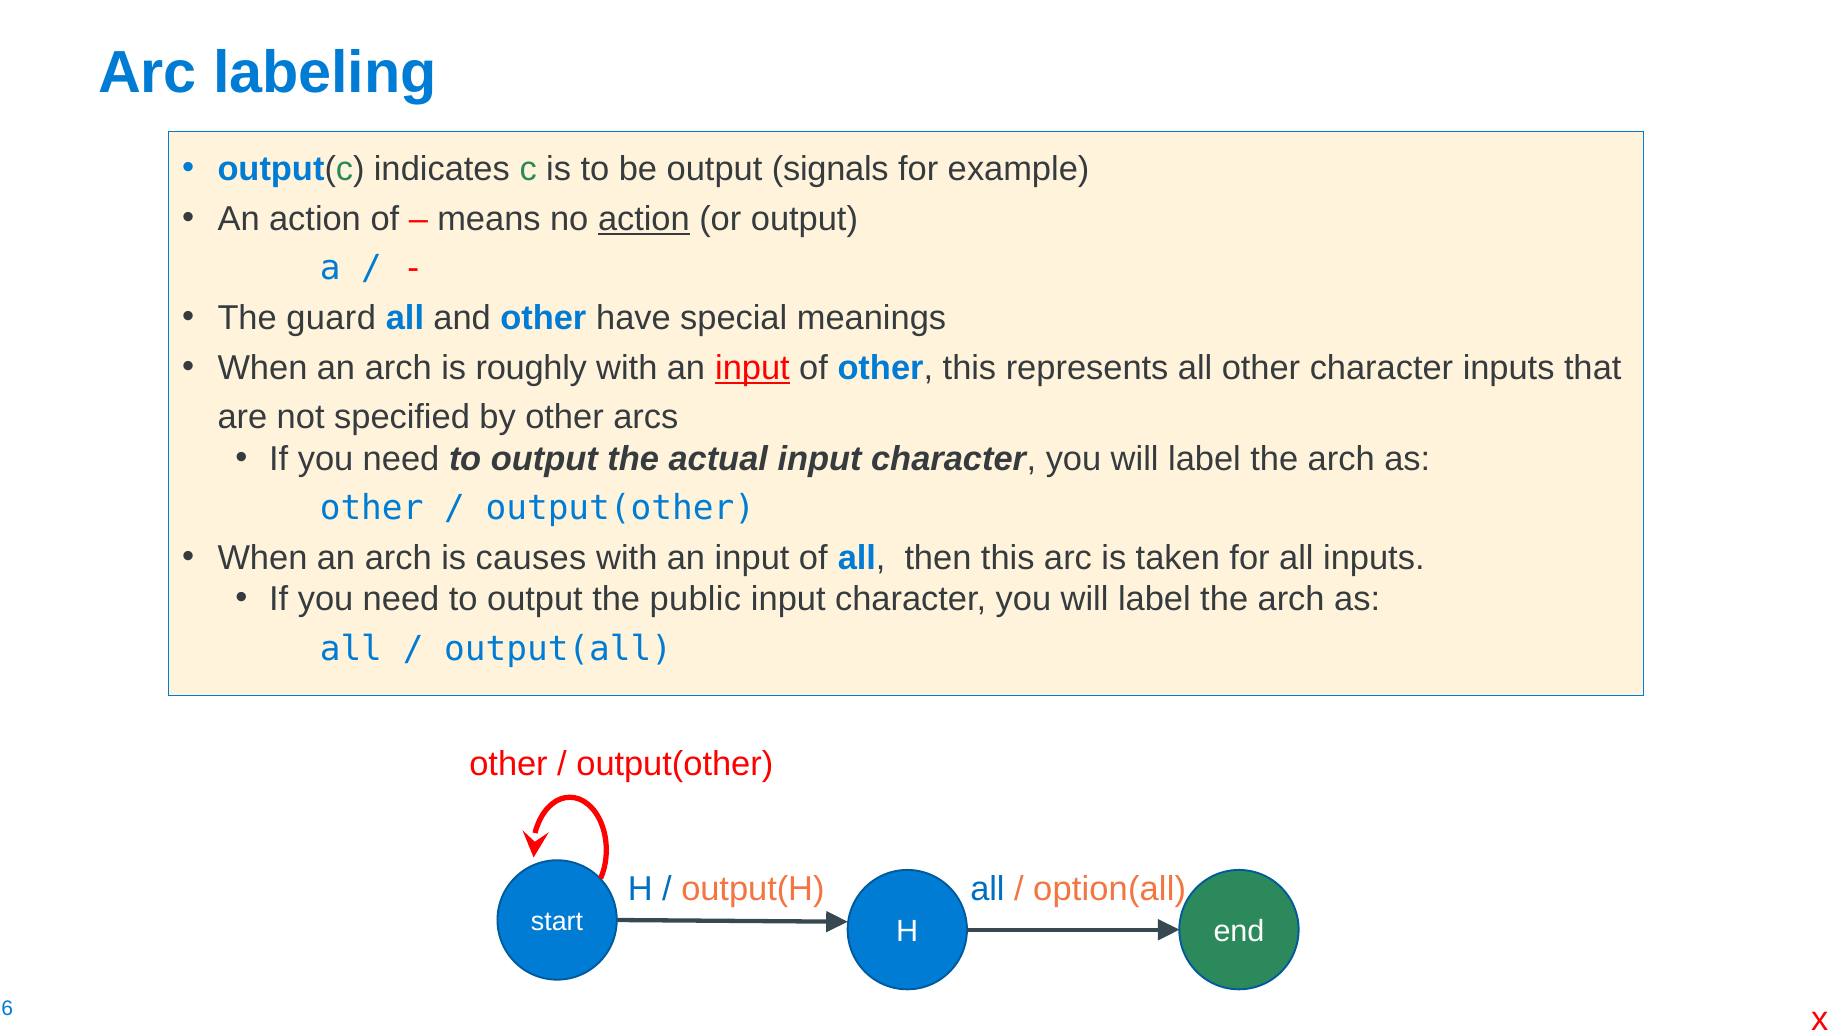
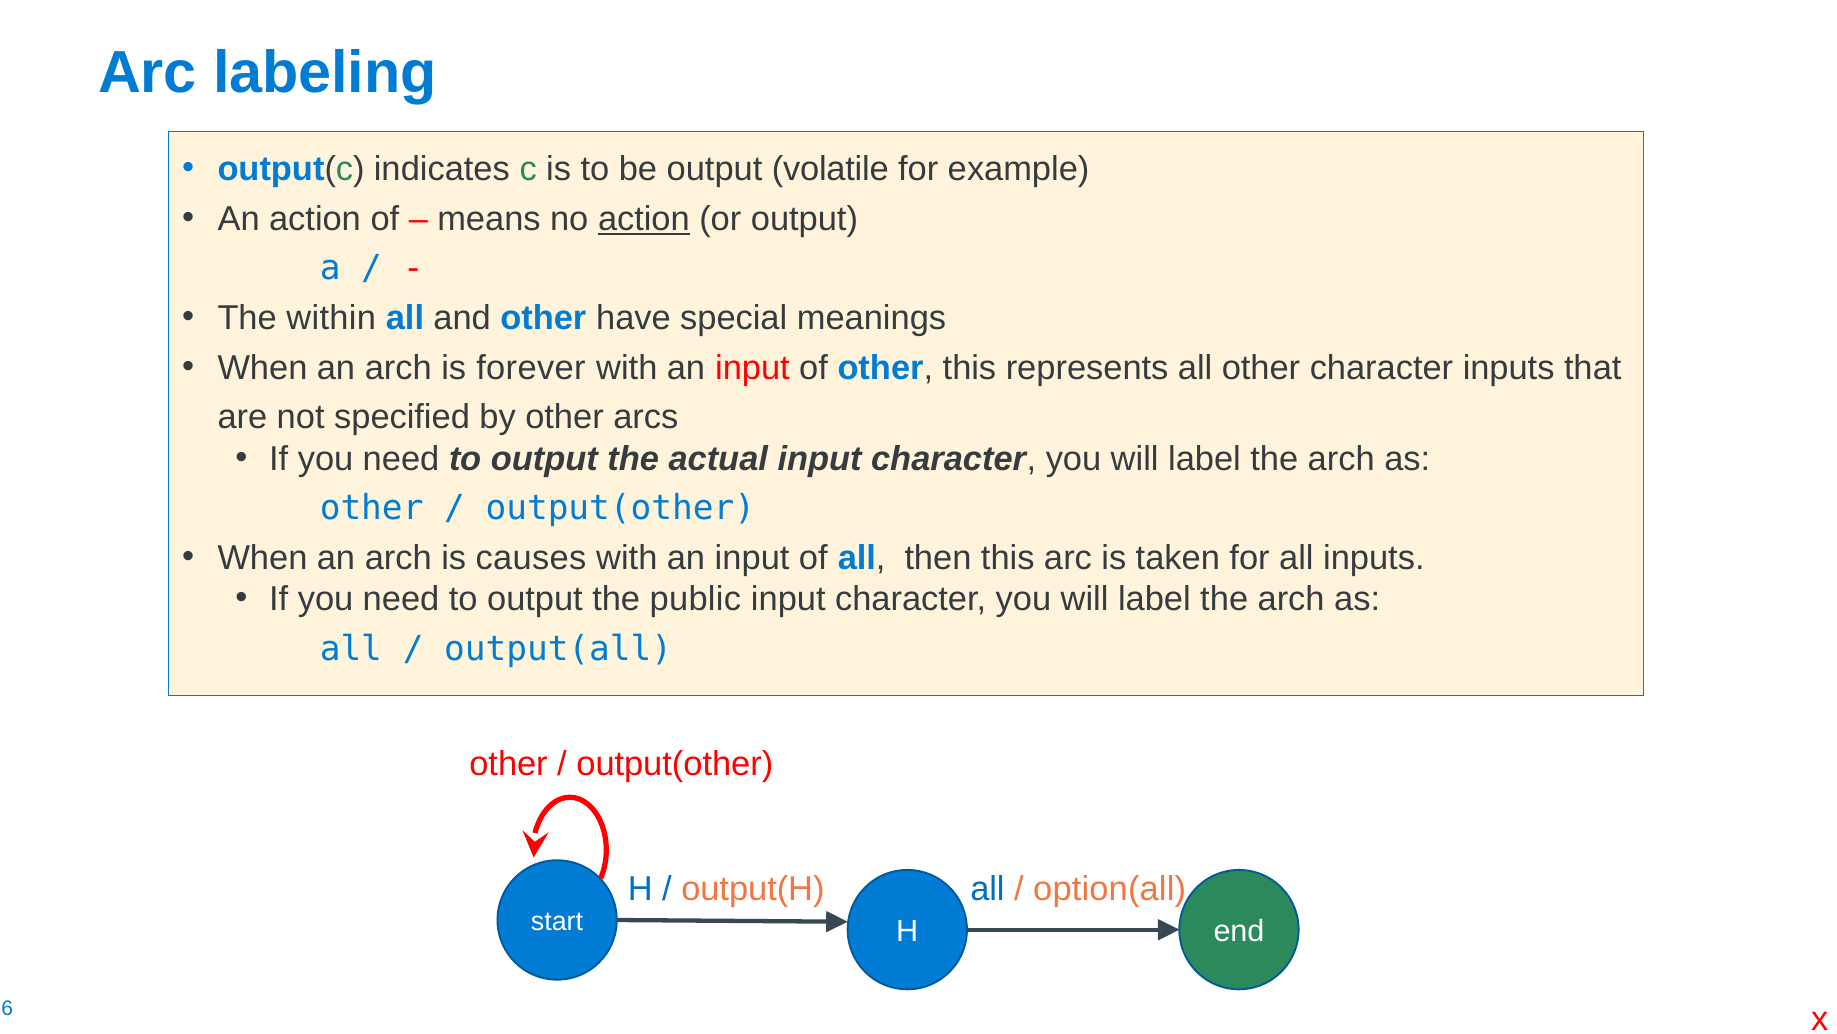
signals: signals -> volatile (830, 169)
guard: guard -> within (331, 318)
roughly: roughly -> forever (531, 368)
input underline: present -> none (752, 368)
